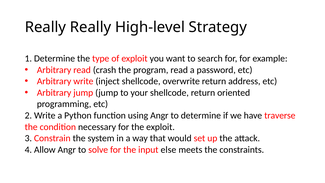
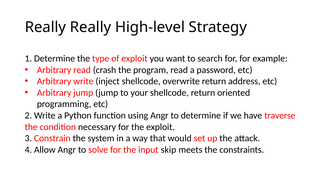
else: else -> skip (168, 150)
